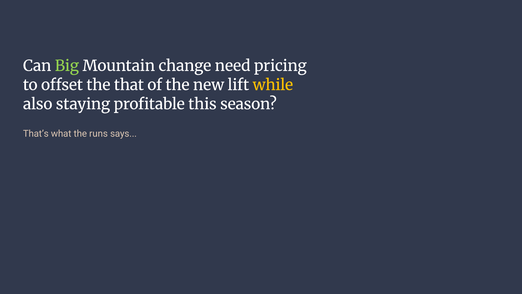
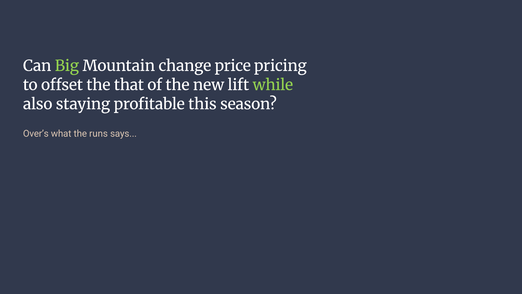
need: need -> price (233, 66)
while colour: yellow -> light green (273, 85)
That’s: That’s -> Over’s (36, 134)
